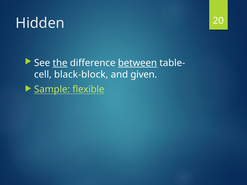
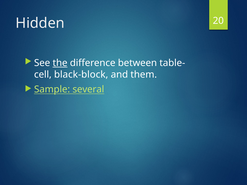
between underline: present -> none (137, 63)
given: given -> them (144, 75)
flexible: flexible -> several (88, 90)
